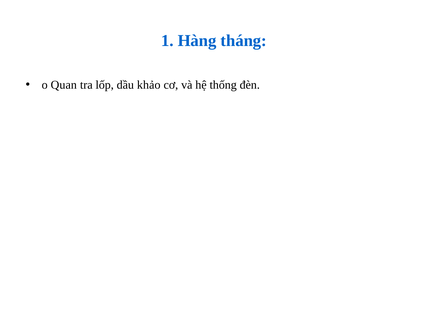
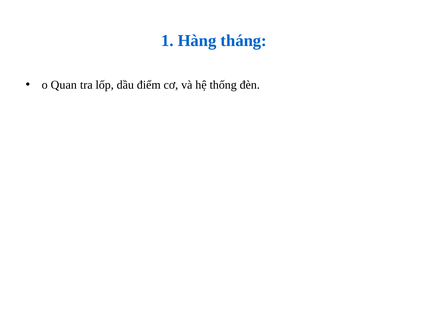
khảo: khảo -> điểm (149, 85)
